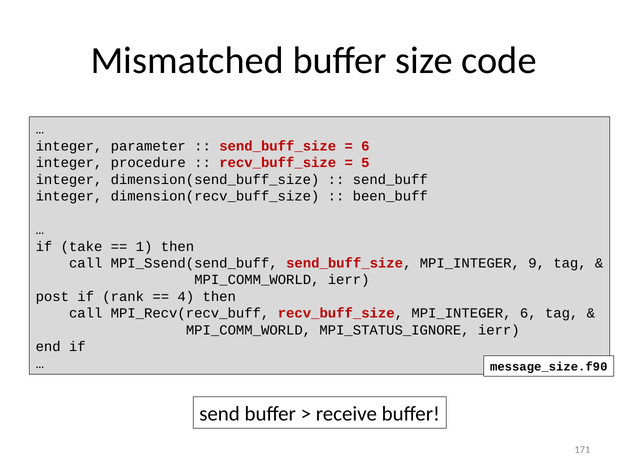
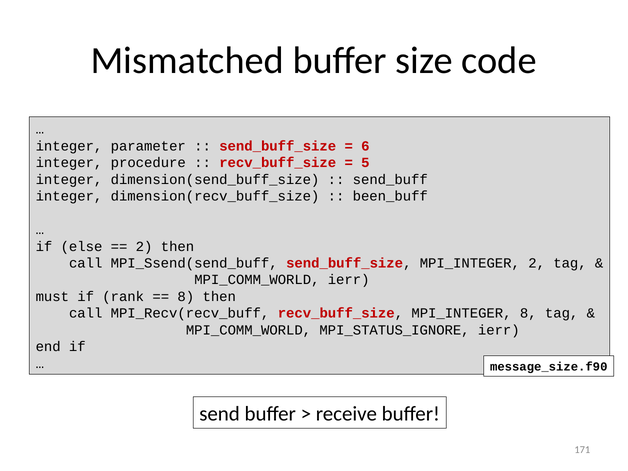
take: take -> else (82, 246)
1: 1 -> 2 (144, 246)
MPI_INTEGER 9: 9 -> 2 (537, 263)
post: post -> must (52, 297)
4: 4 -> 8 (186, 297)
MPI_INTEGER 6: 6 -> 8 (528, 313)
